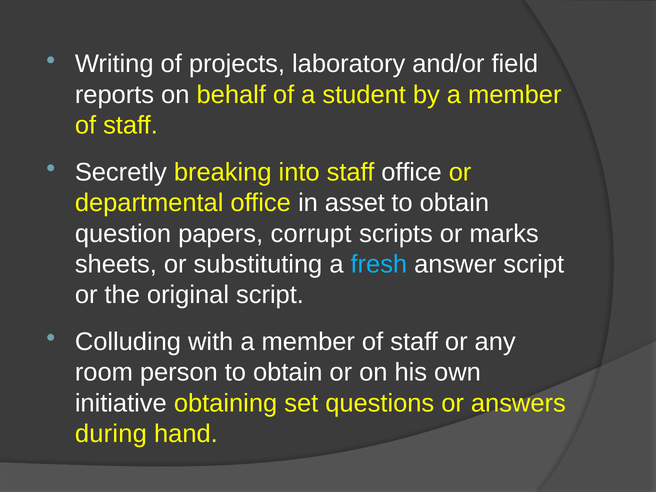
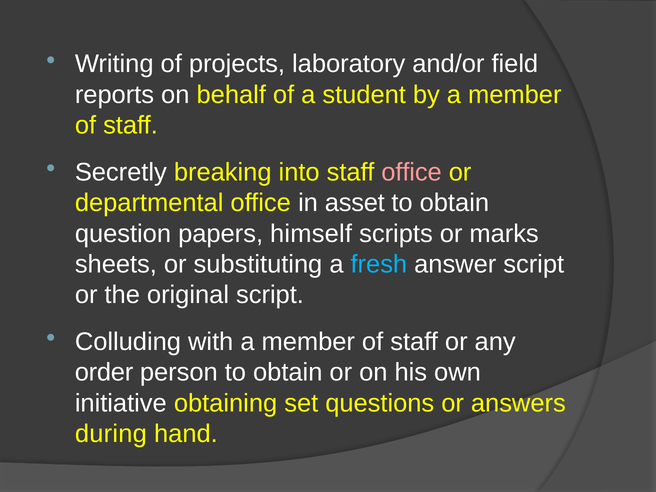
office colour: white -> pink (412, 172)
corrupt: corrupt -> himself (311, 234)
room: room -> order (104, 373)
